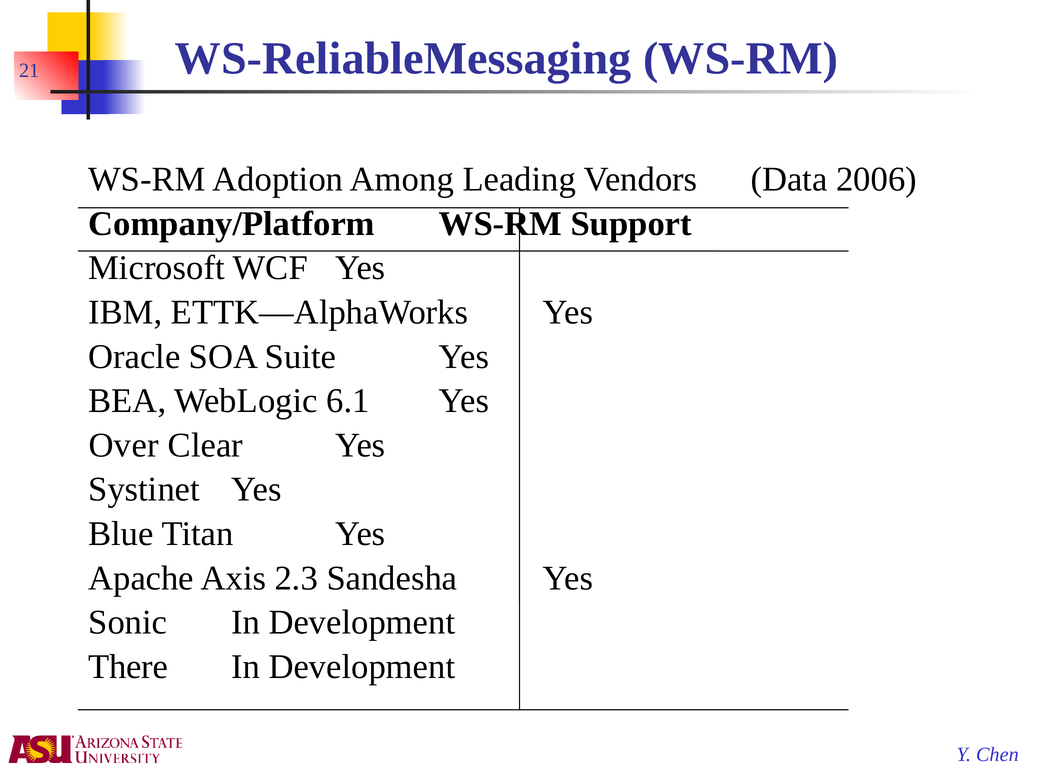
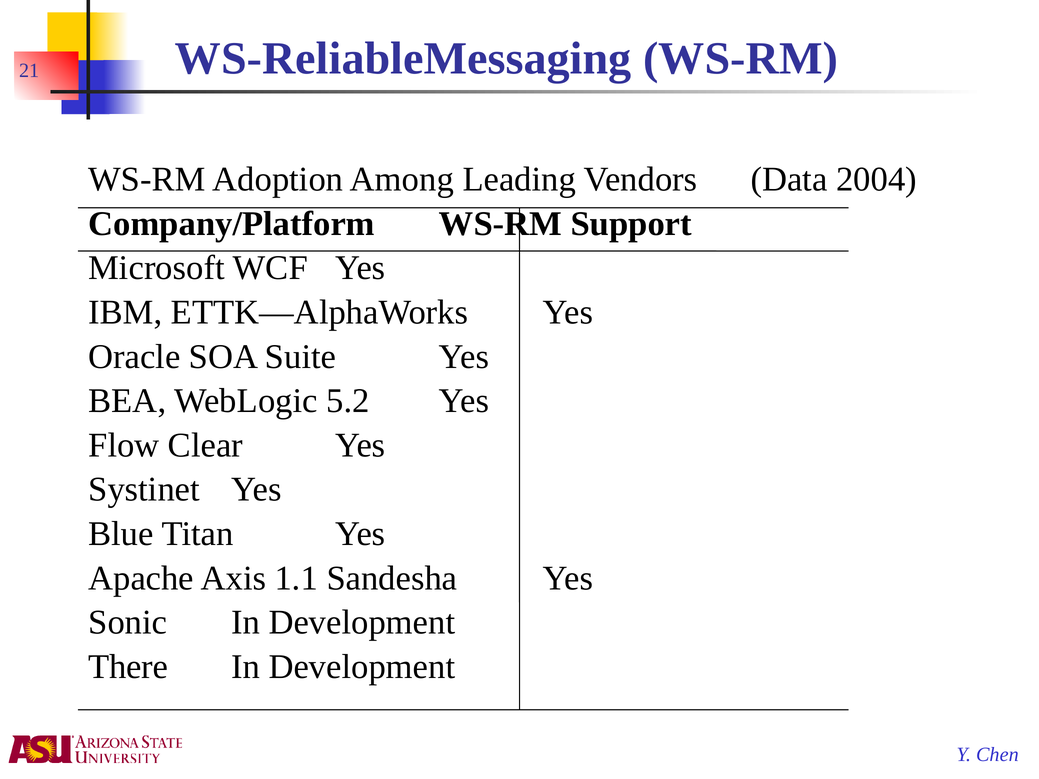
2006: 2006 -> 2004 (877, 180)
6.1: 6.1 -> 5.2 (348, 401)
Over: Over -> Flow (124, 445)
2.3: 2.3 -> 1.1 (296, 578)
